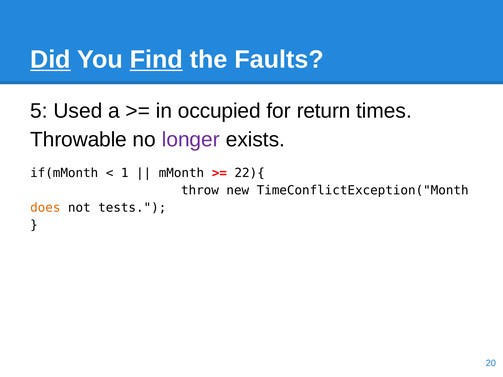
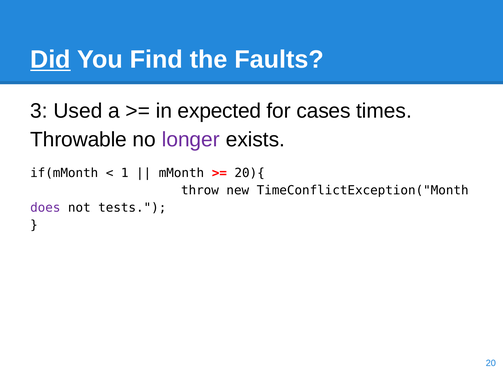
Find underline: present -> none (156, 60)
5: 5 -> 3 (39, 111)
occupied: occupied -> expected (219, 111)
return: return -> cases (324, 111)
22){: 22){ -> 20){ (250, 173)
does colour: orange -> purple (45, 208)
